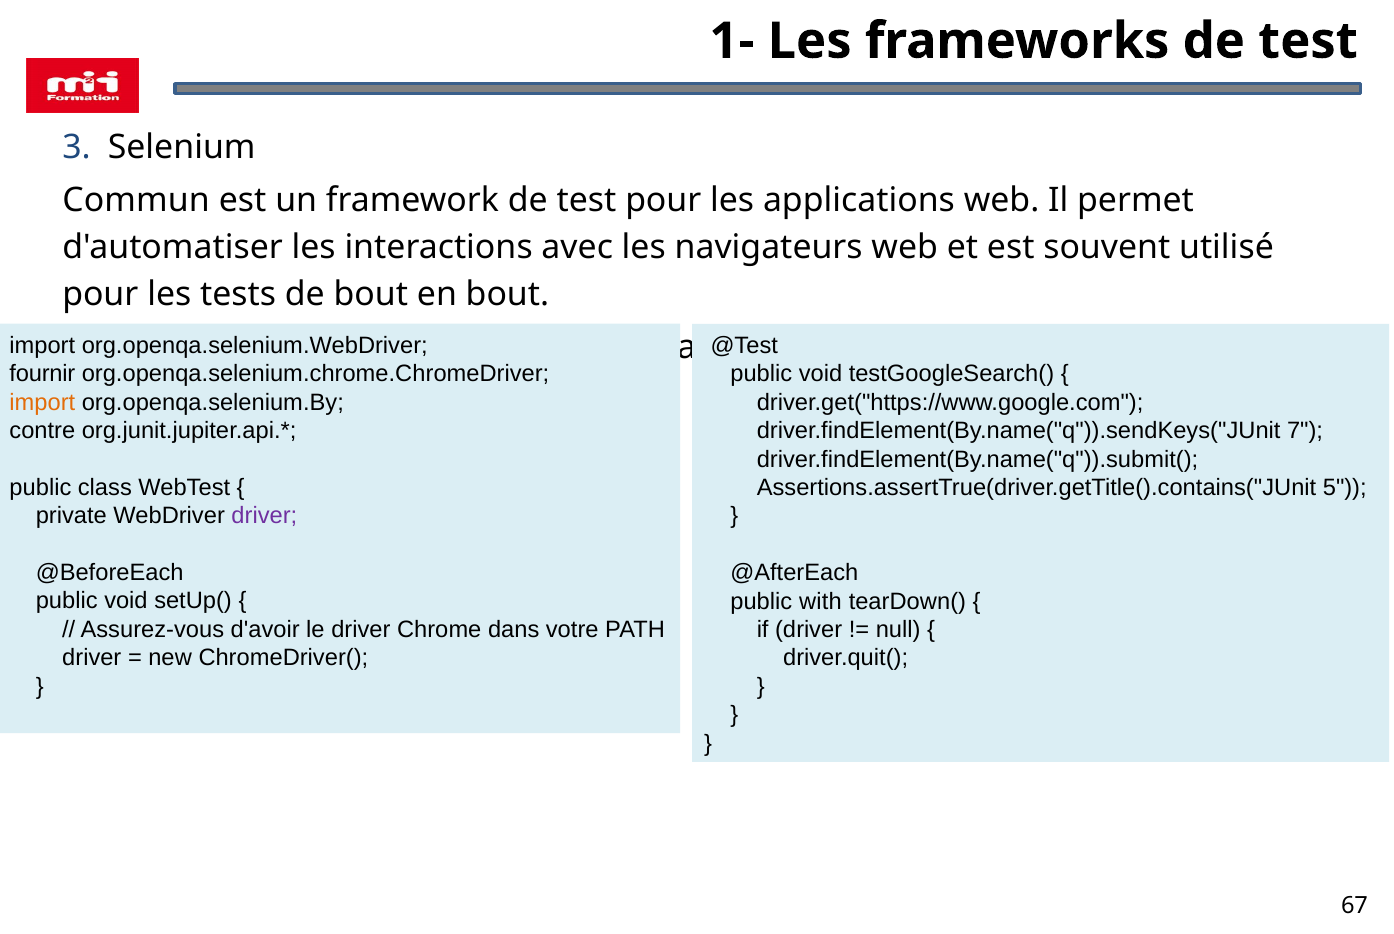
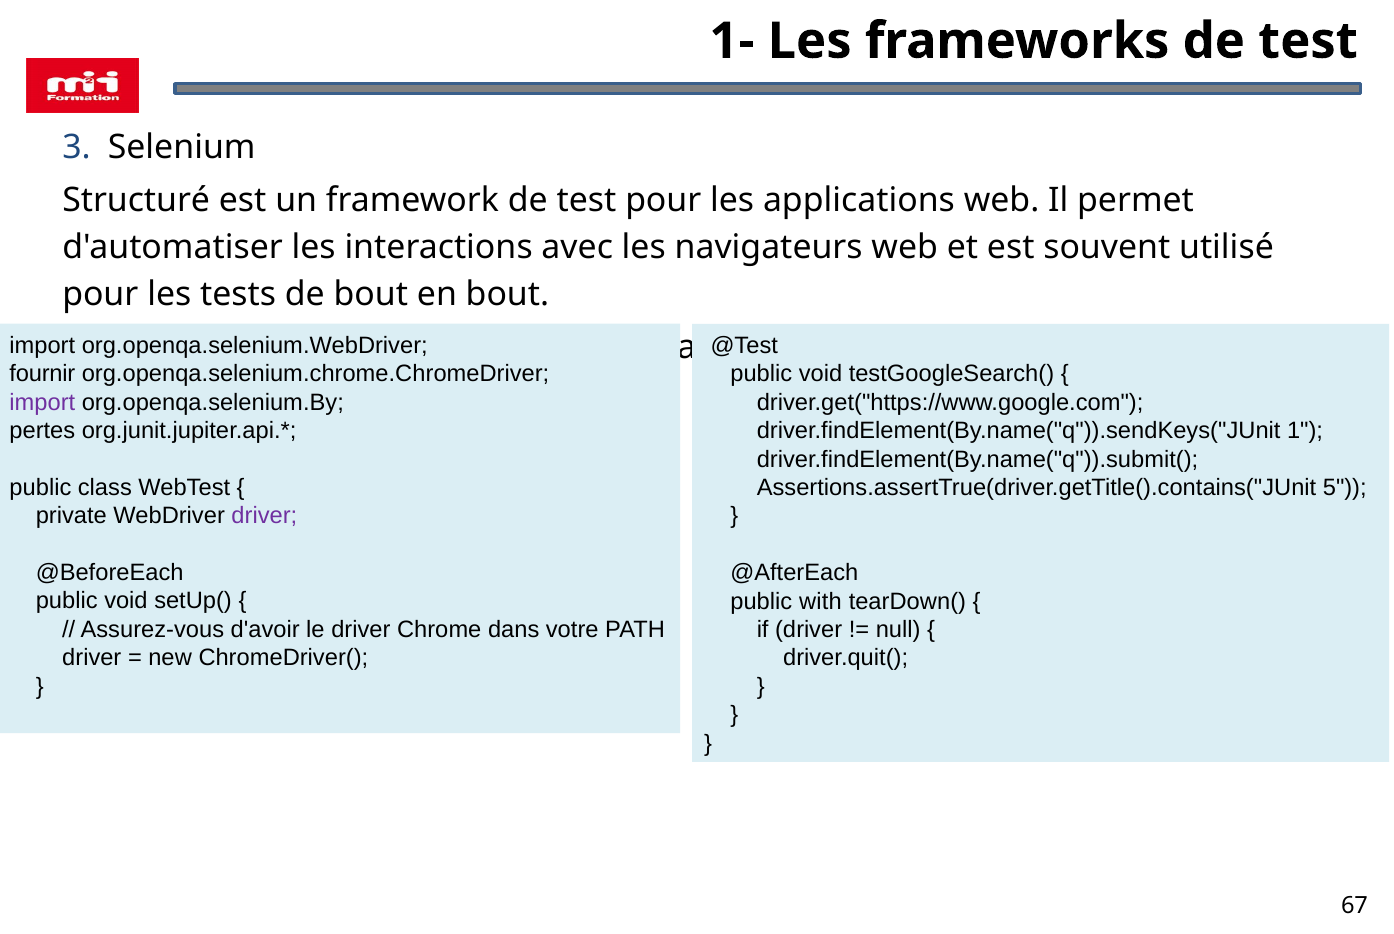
Commun: Commun -> Structuré (136, 201)
import colour: orange -> purple (42, 402)
contre: contre -> pertes (42, 431)
7: 7 -> 1 (1305, 431)
